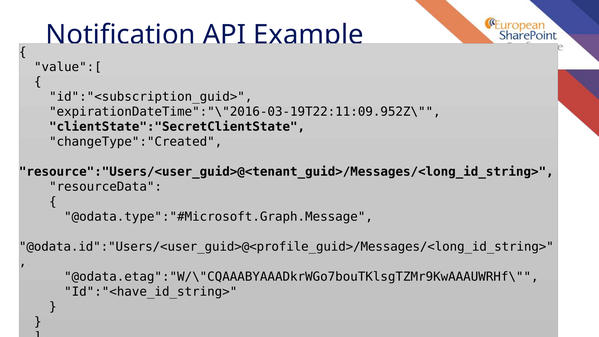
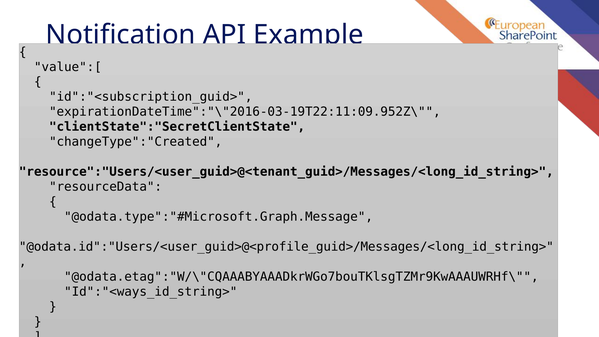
Id":"<have_id_string>: Id":"<have_id_string> -> Id":"<ways_id_string> (151, 292)
